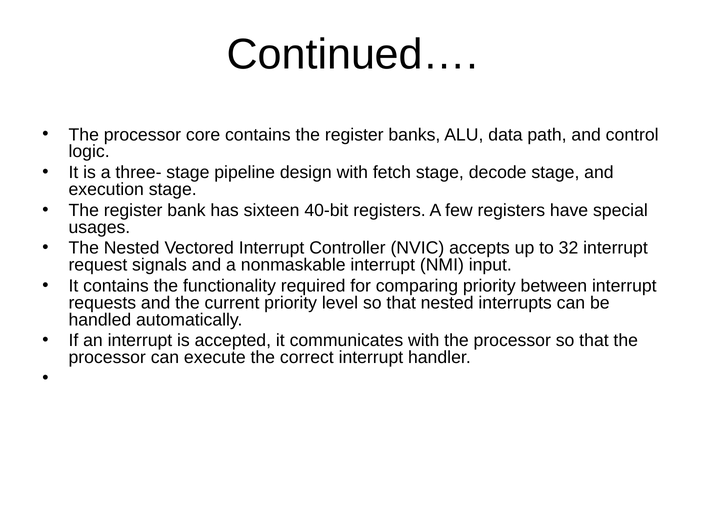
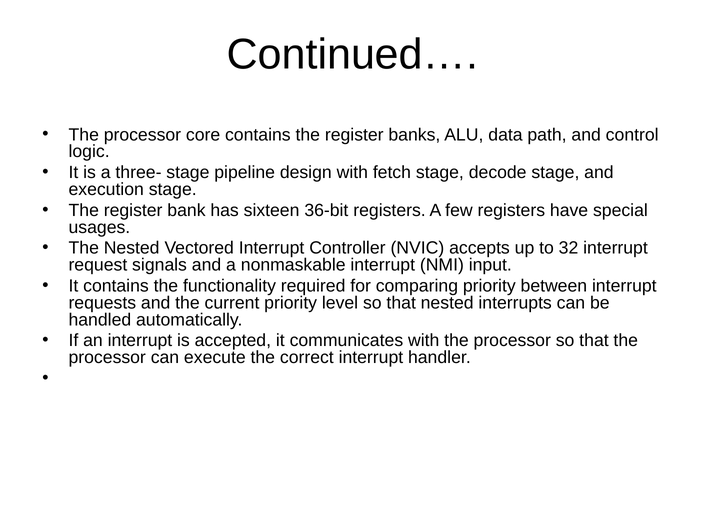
40-bit: 40-bit -> 36-bit (326, 210)
